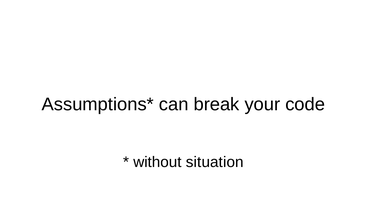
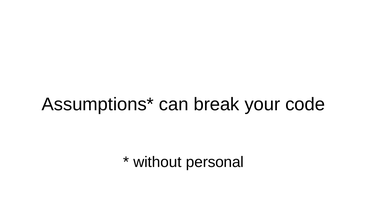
situation: situation -> personal (215, 162)
